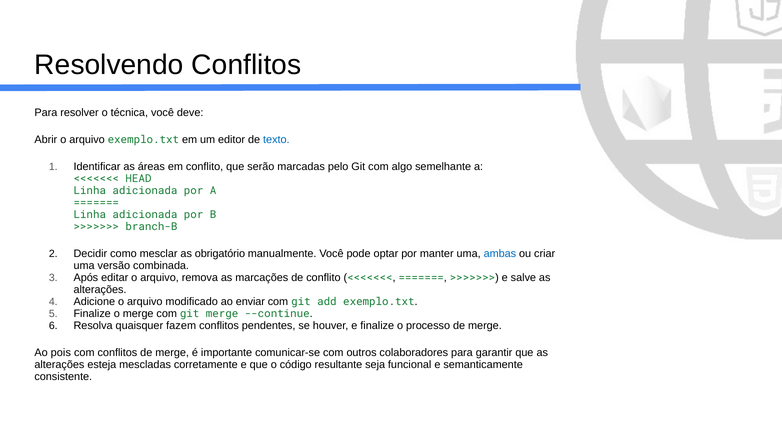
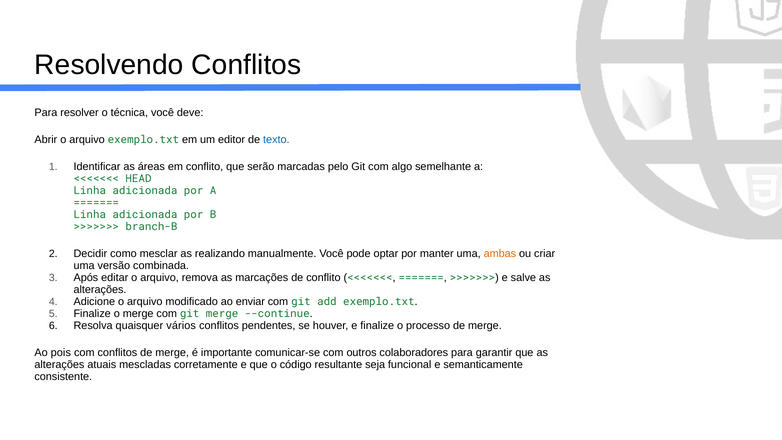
obrigatório: obrigatório -> realizando (220, 254)
ambas colour: blue -> orange (500, 254)
fazem: fazem -> vários (181, 326)
esteja: esteja -> atuais (102, 365)
